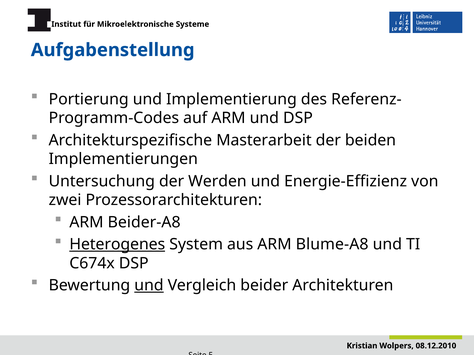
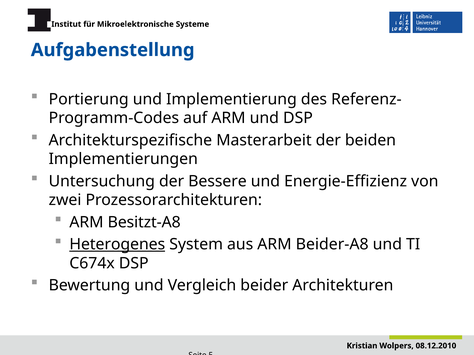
Werden: Werden -> Bessere (217, 181)
Beider-A8: Beider-A8 -> Besitzt-A8 (144, 223)
Blume-A8: Blume-A8 -> Beider-A8 (332, 245)
und underline: present -> none (149, 286)
